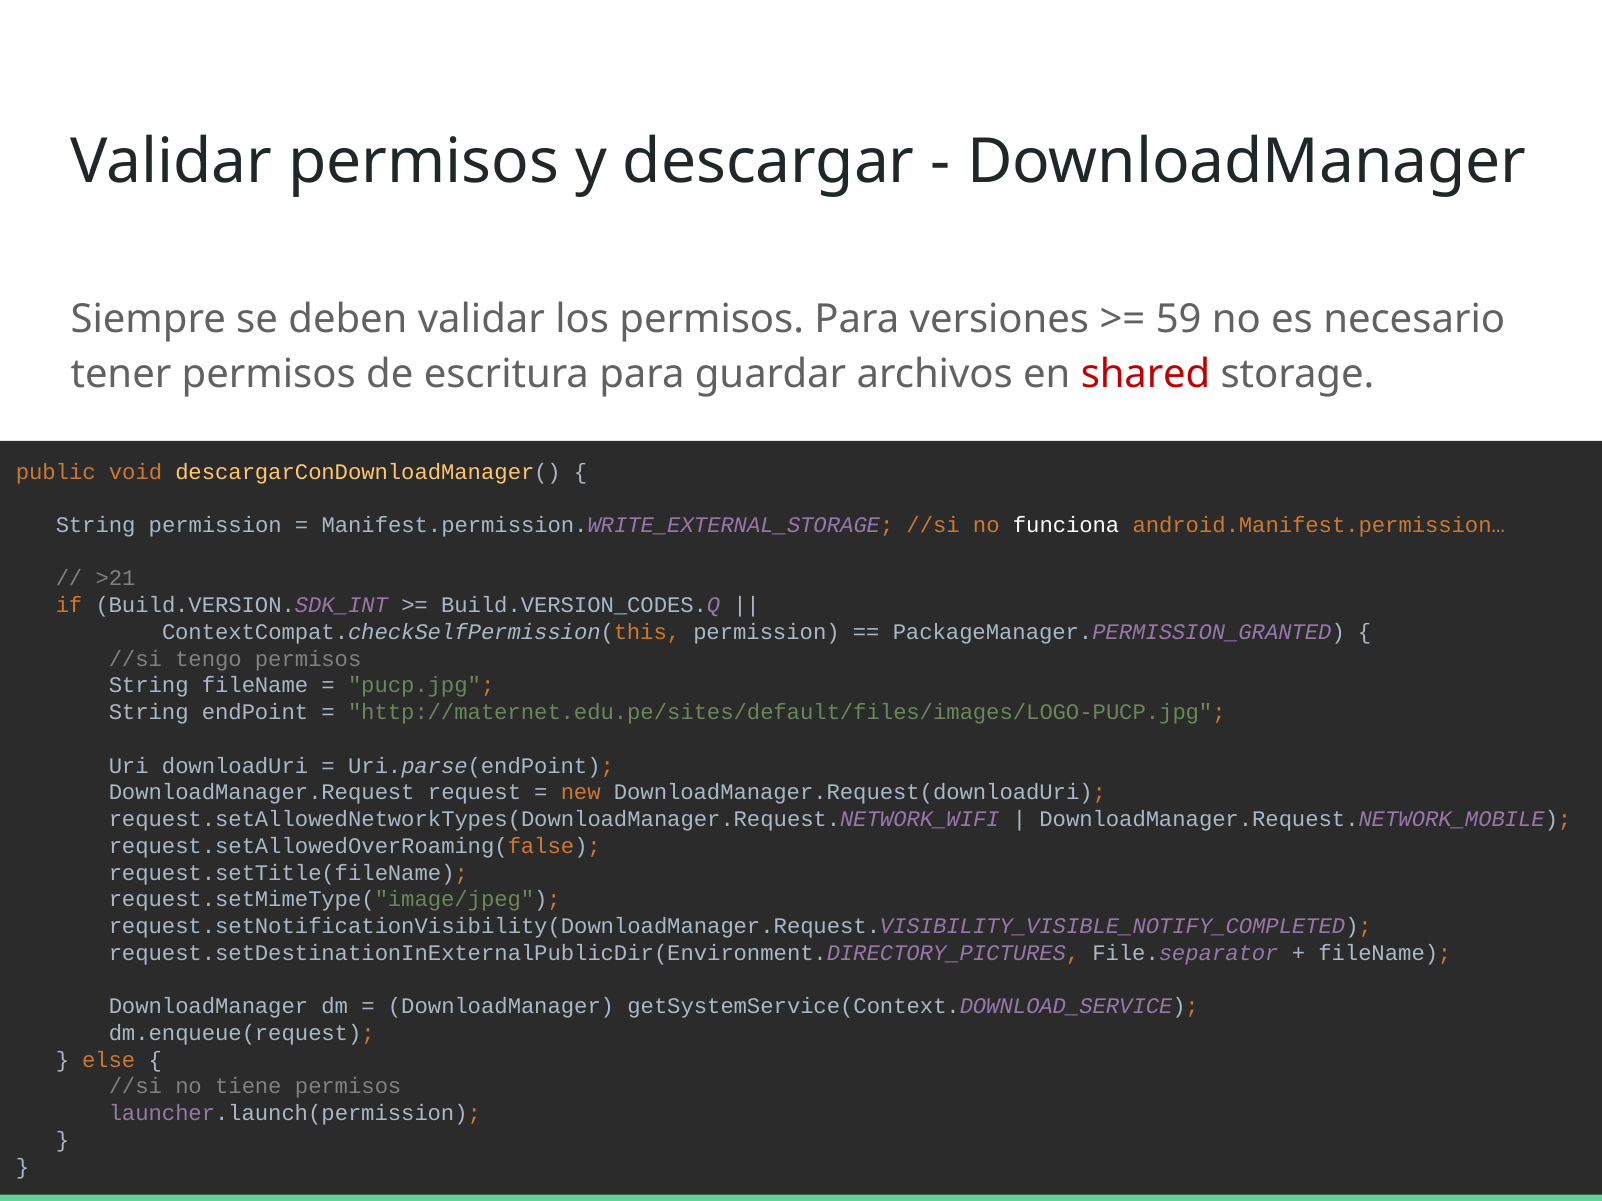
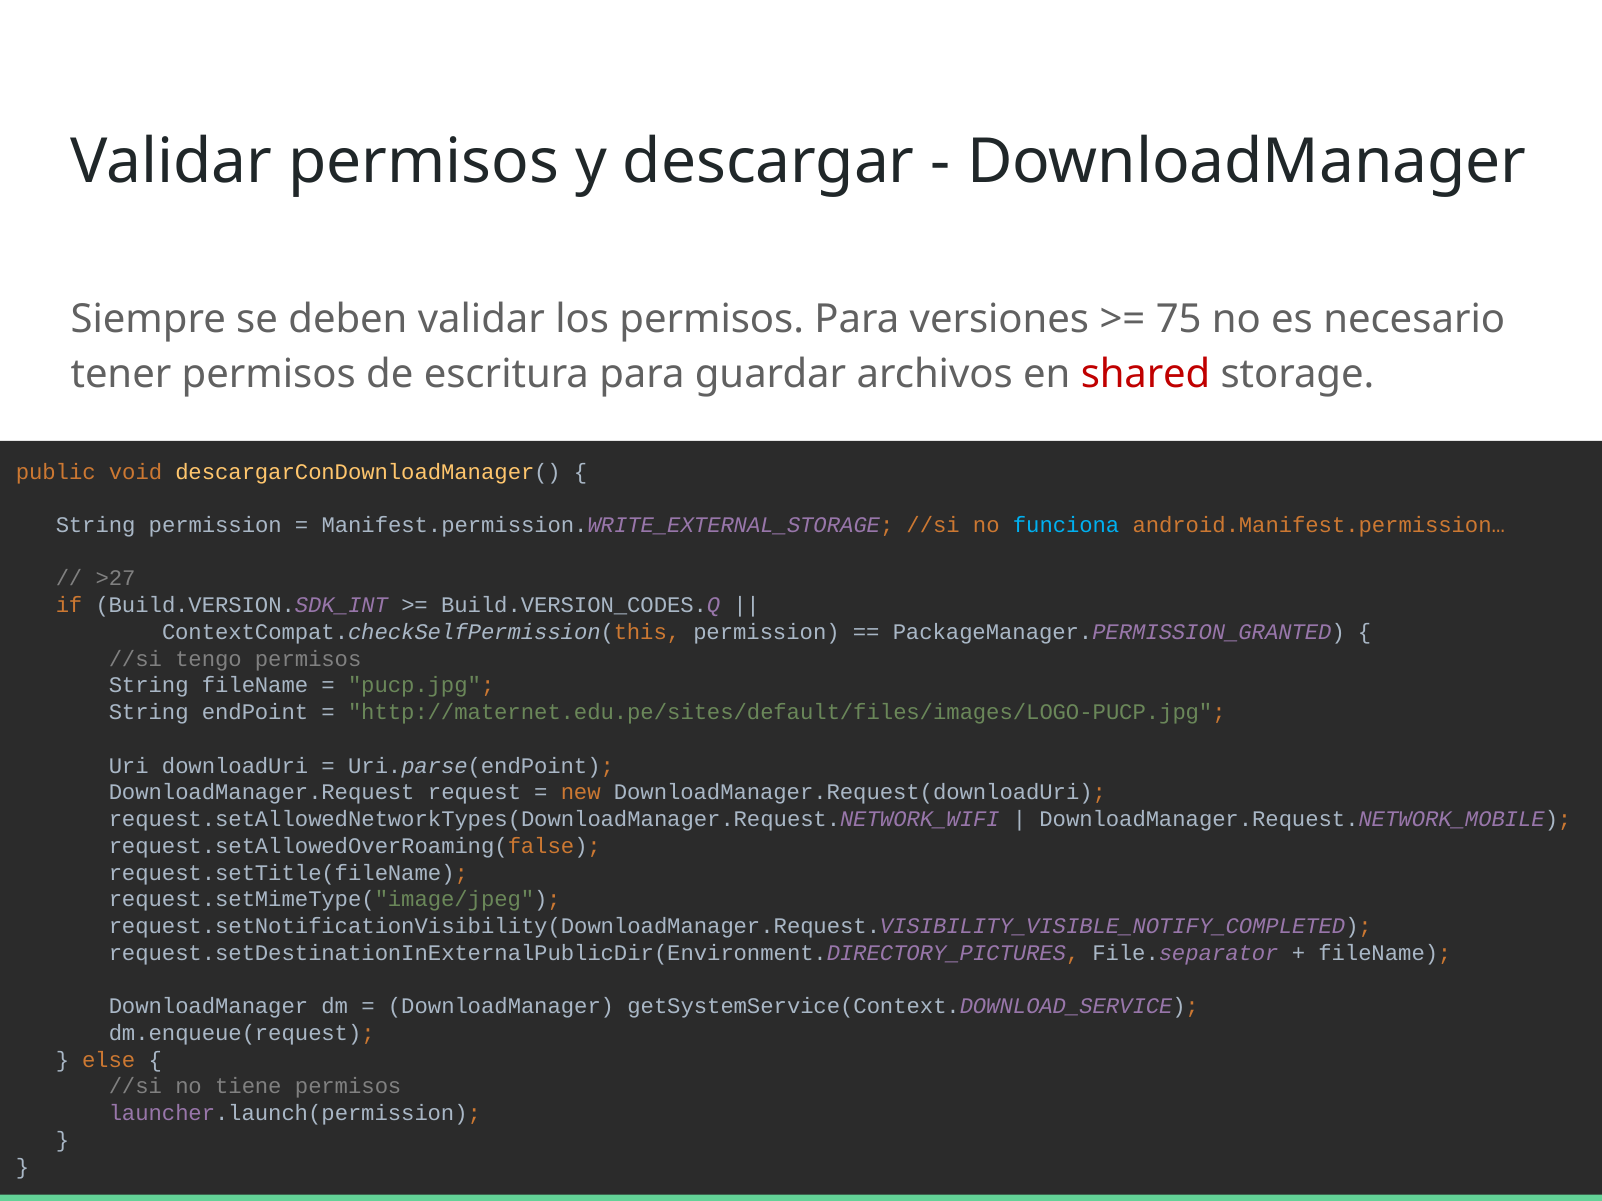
59: 59 -> 75 (1179, 319)
funciona colour: white -> light blue (1066, 525)
>21: >21 -> >27 (116, 579)
